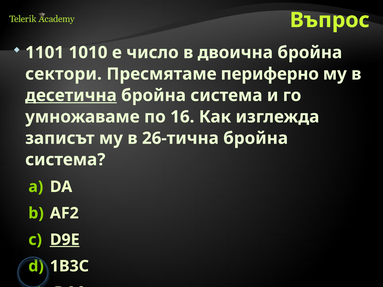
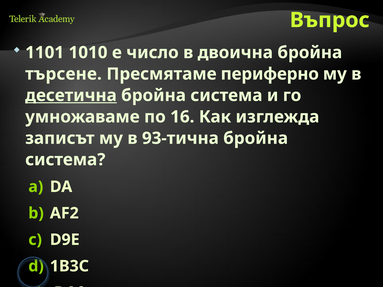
сектори: сектори -> търсене (64, 74)
26-тична: 26-тична -> 93-тична (180, 138)
D9E underline: present -> none (65, 240)
